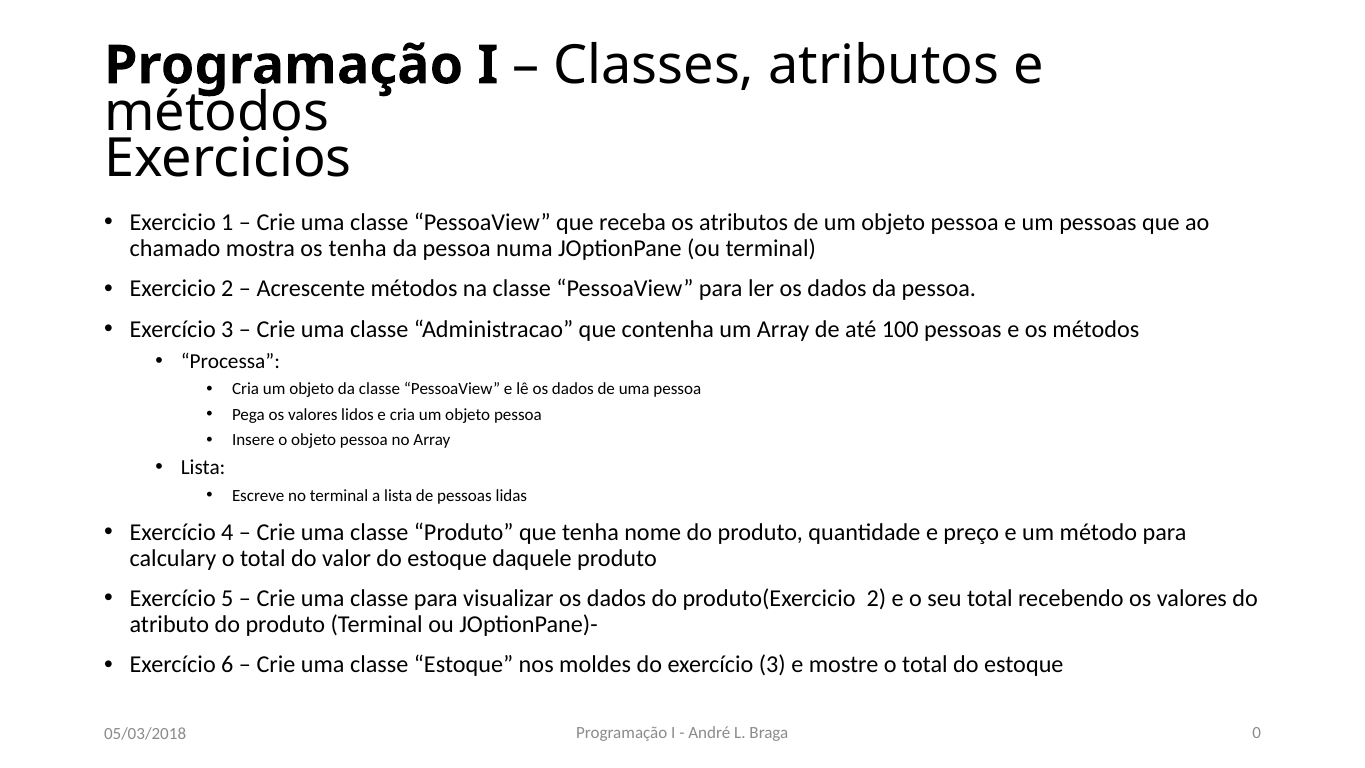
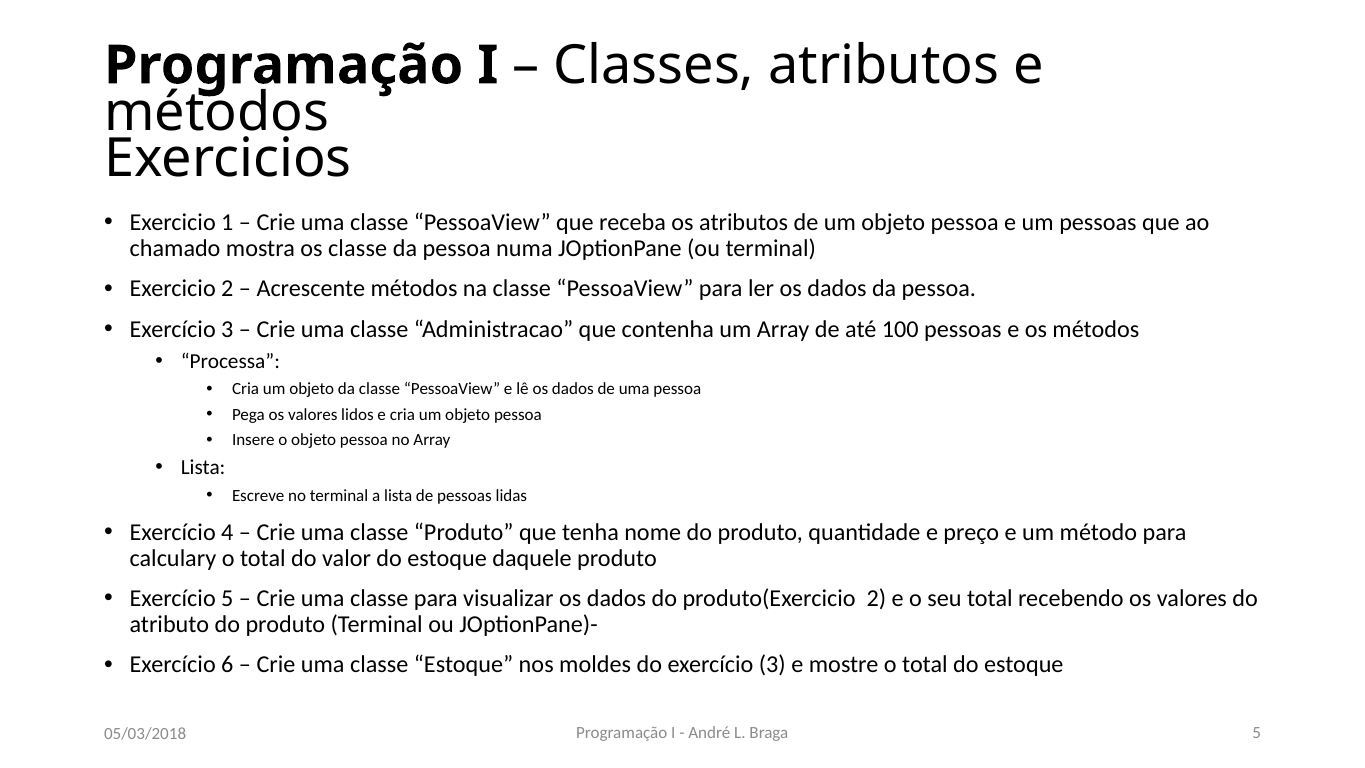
os tenha: tenha -> classe (358, 249)
Braga 0: 0 -> 5 (1257, 733)
